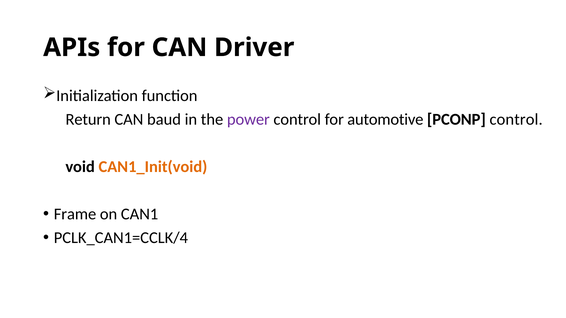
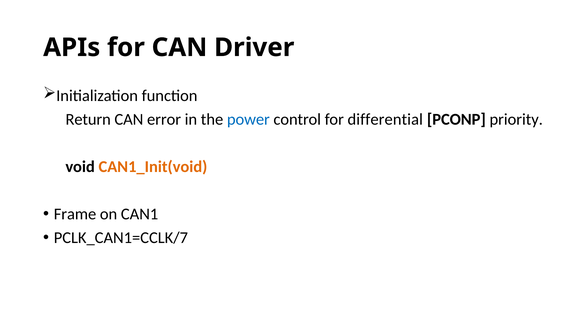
baud: baud -> error (164, 119)
power colour: purple -> blue (248, 119)
automotive: automotive -> differential (385, 119)
PCONP control: control -> priority (516, 119)
PCLK_CAN1=CCLK/4: PCLK_CAN1=CCLK/4 -> PCLK_CAN1=CCLK/7 (121, 238)
